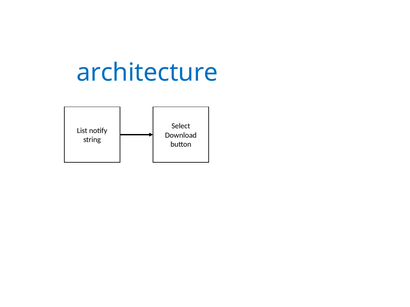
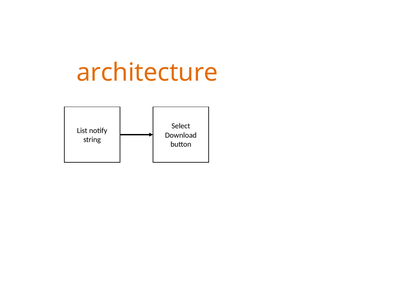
architecture colour: blue -> orange (147, 73)
